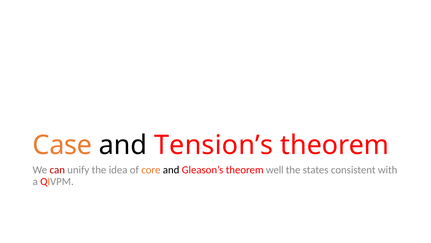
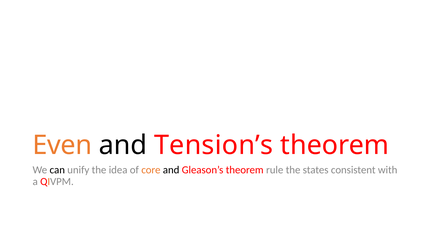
Case: Case -> Even (62, 145)
can colour: red -> black (57, 170)
well: well -> rule (275, 170)
